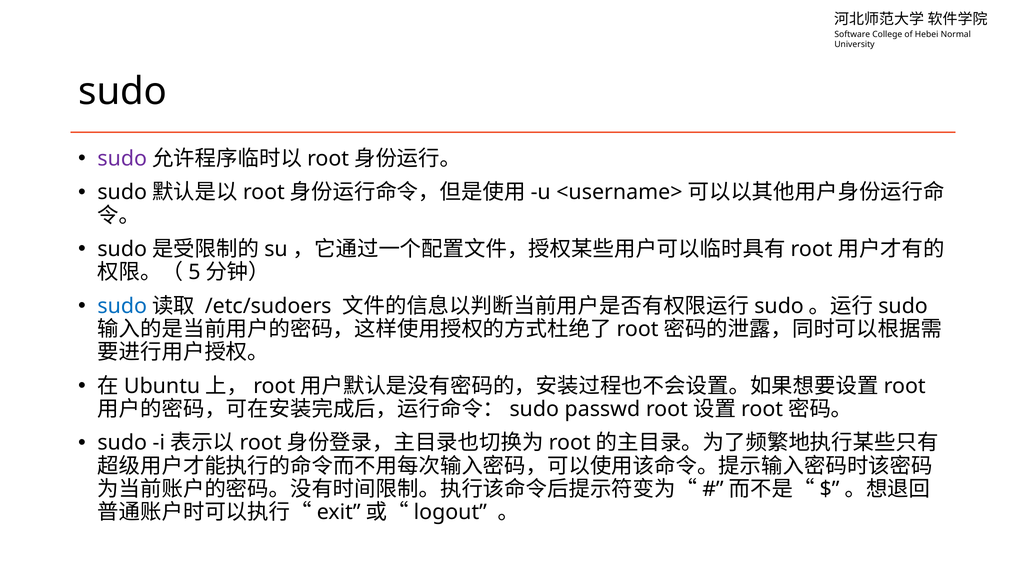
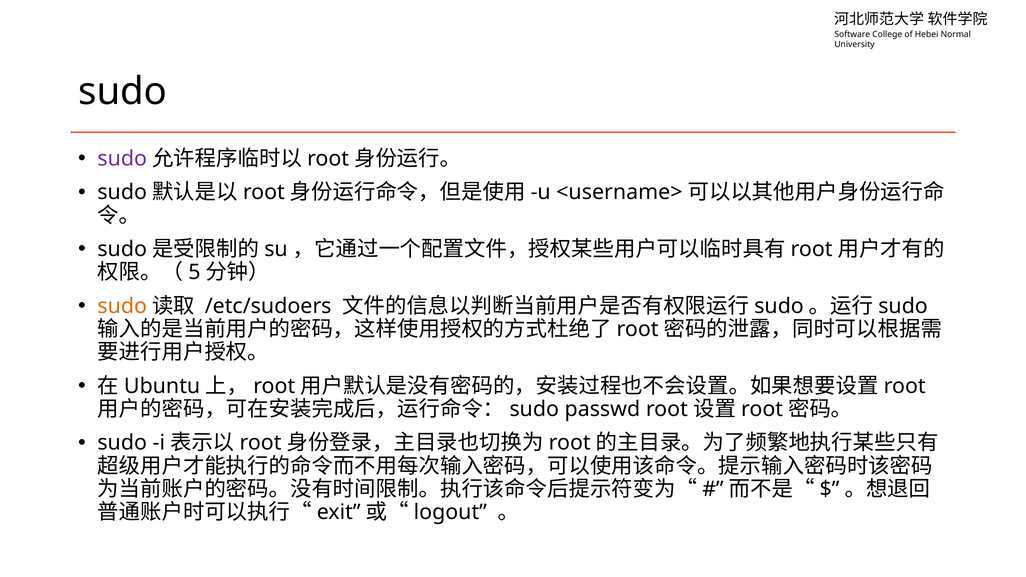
sudo colour: blue -> orange (122, 306)
